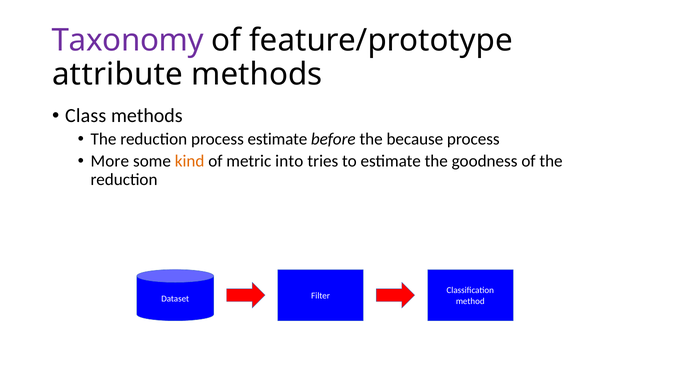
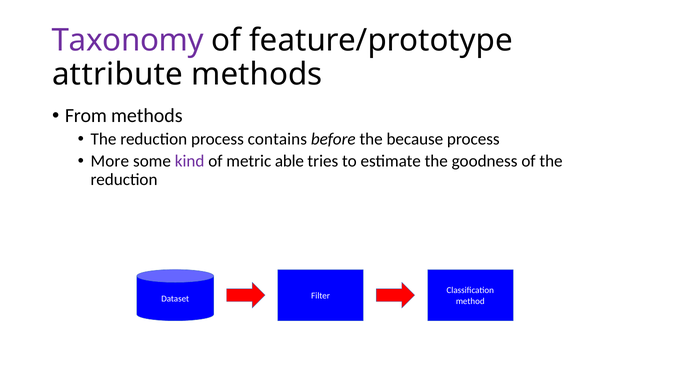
Class: Class -> From (86, 116)
process estimate: estimate -> contains (277, 139)
kind colour: orange -> purple (190, 161)
into: into -> able (289, 161)
